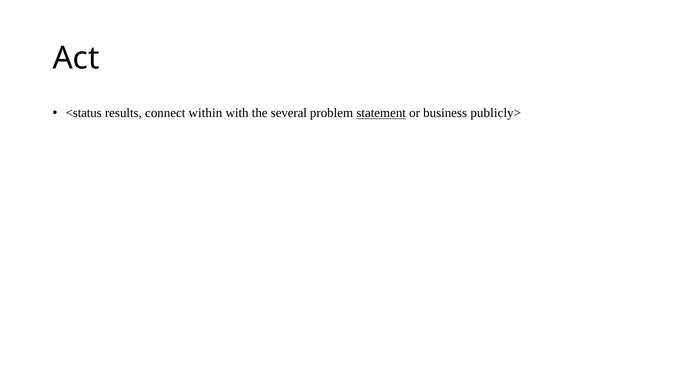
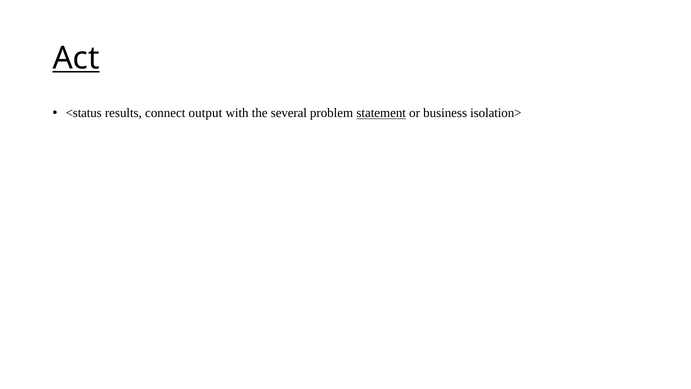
Act underline: none -> present (76, 58)
within: within -> output (205, 113)
publicly>: publicly> -> isolation> (496, 113)
